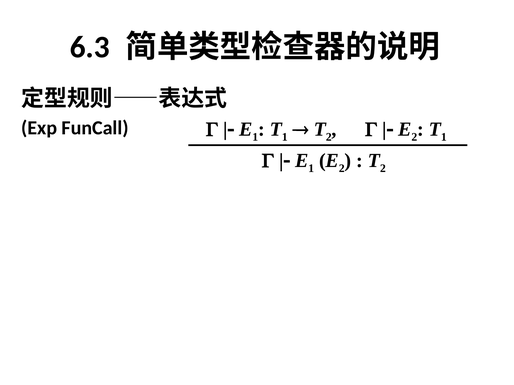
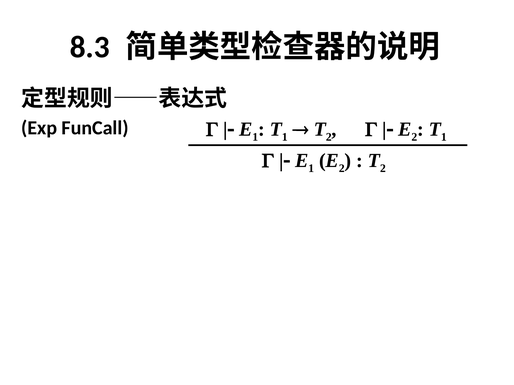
6.3: 6.3 -> 8.3 (90, 47)
